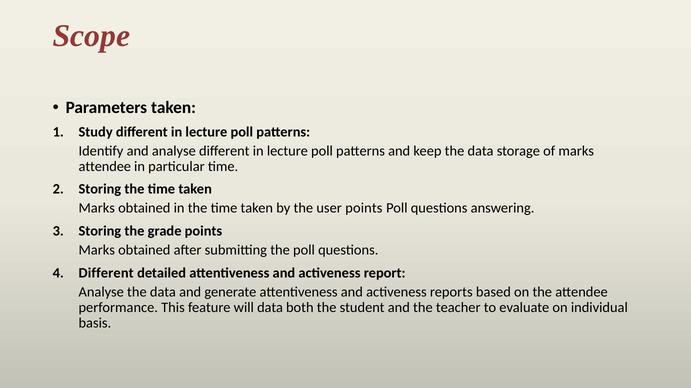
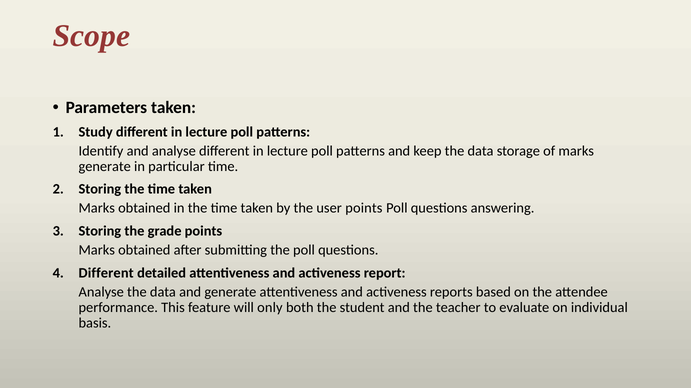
attendee: attendee -> generate (105, 167)
will data: data -> only (270, 308)
